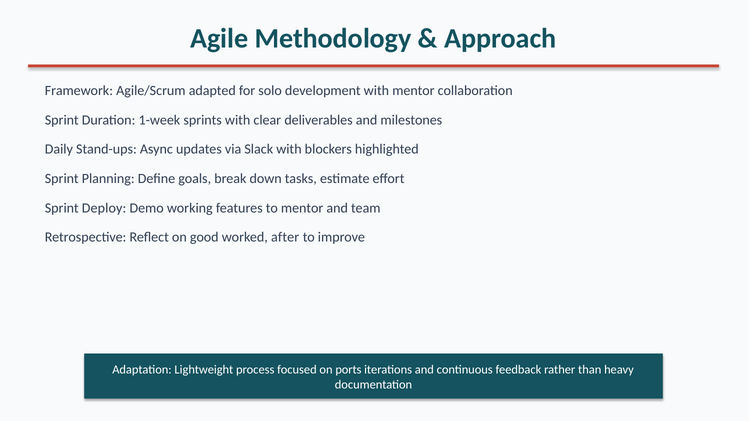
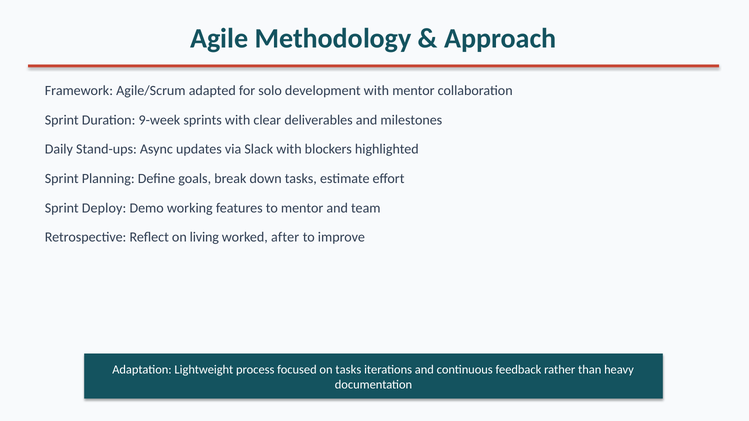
1-week: 1-week -> 9-week (159, 120)
good: good -> living (204, 237)
on ports: ports -> tasks (348, 370)
